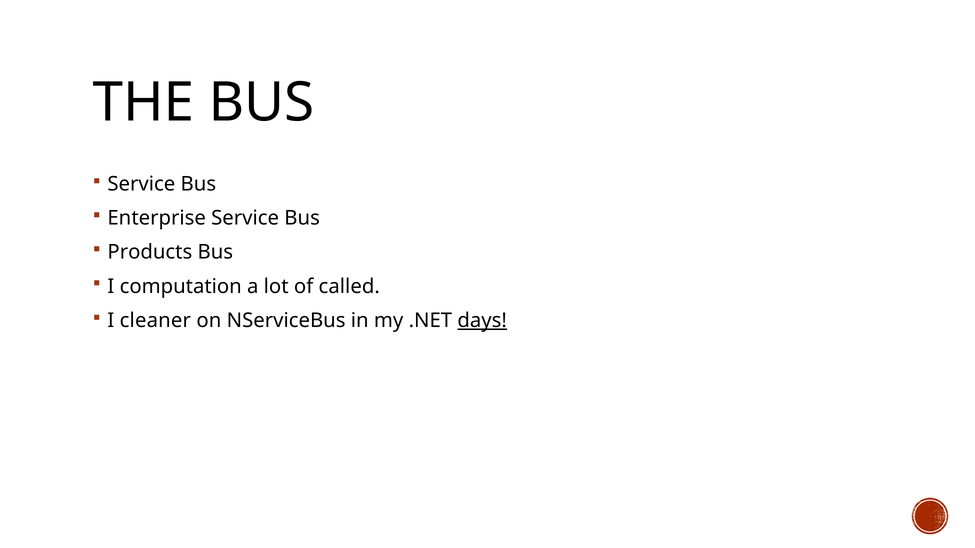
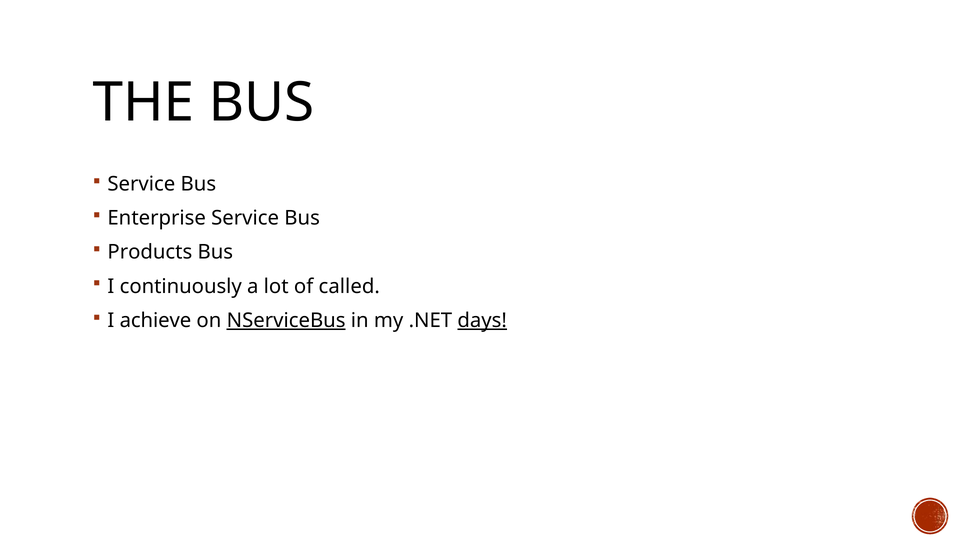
computation: computation -> continuously (181, 287)
cleaner: cleaner -> achieve (155, 321)
NServiceBus underline: none -> present (286, 321)
